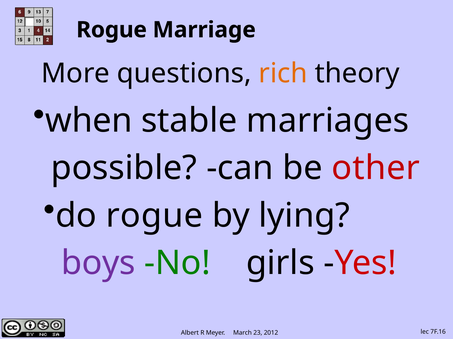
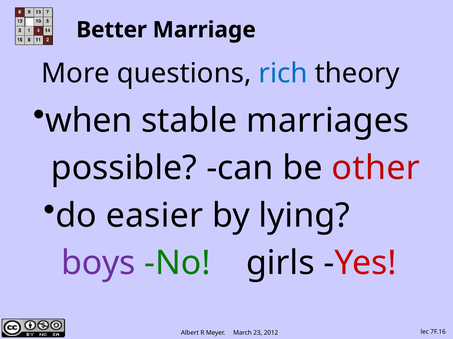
Rogue: Rogue -> Better (112, 30)
rich colour: orange -> blue (283, 74)
do rogue: rogue -> easier (154, 216)
